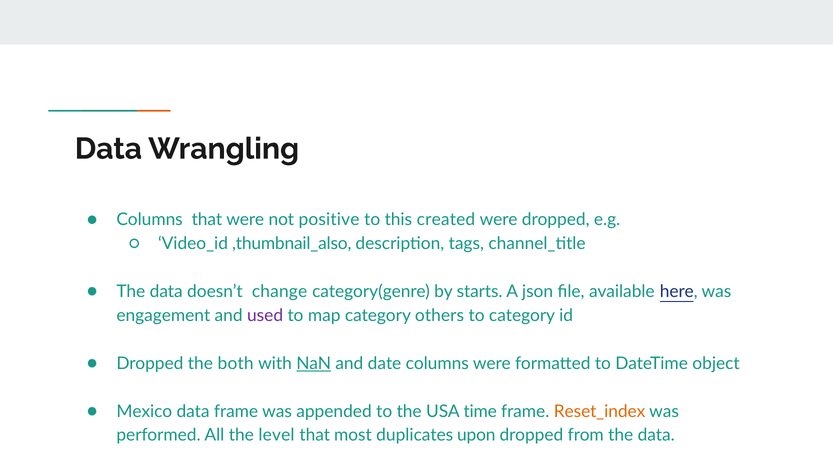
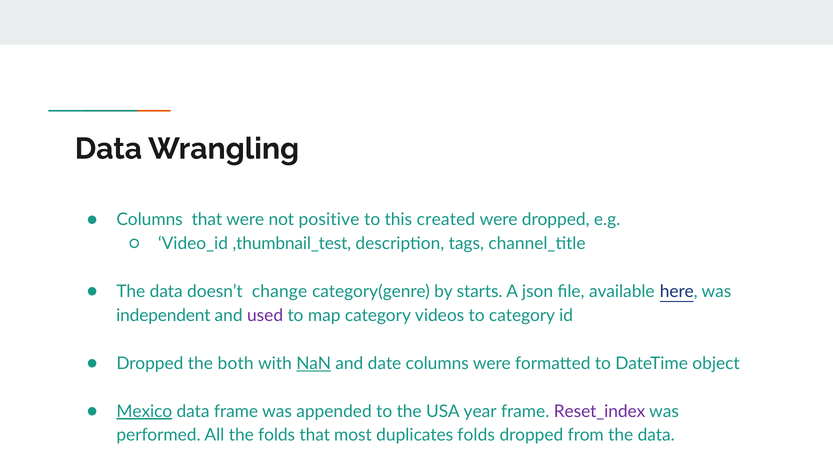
,thumbnail_also: ,thumbnail_also -> ,thumbnail_test (292, 243)
engagement: engagement -> independent (163, 315)
others: others -> videos (440, 315)
Mexico underline: none -> present (144, 411)
time: time -> year (480, 411)
Reset_index colour: orange -> purple (600, 411)
the level: level -> folds (277, 435)
duplicates upon: upon -> folds (476, 435)
